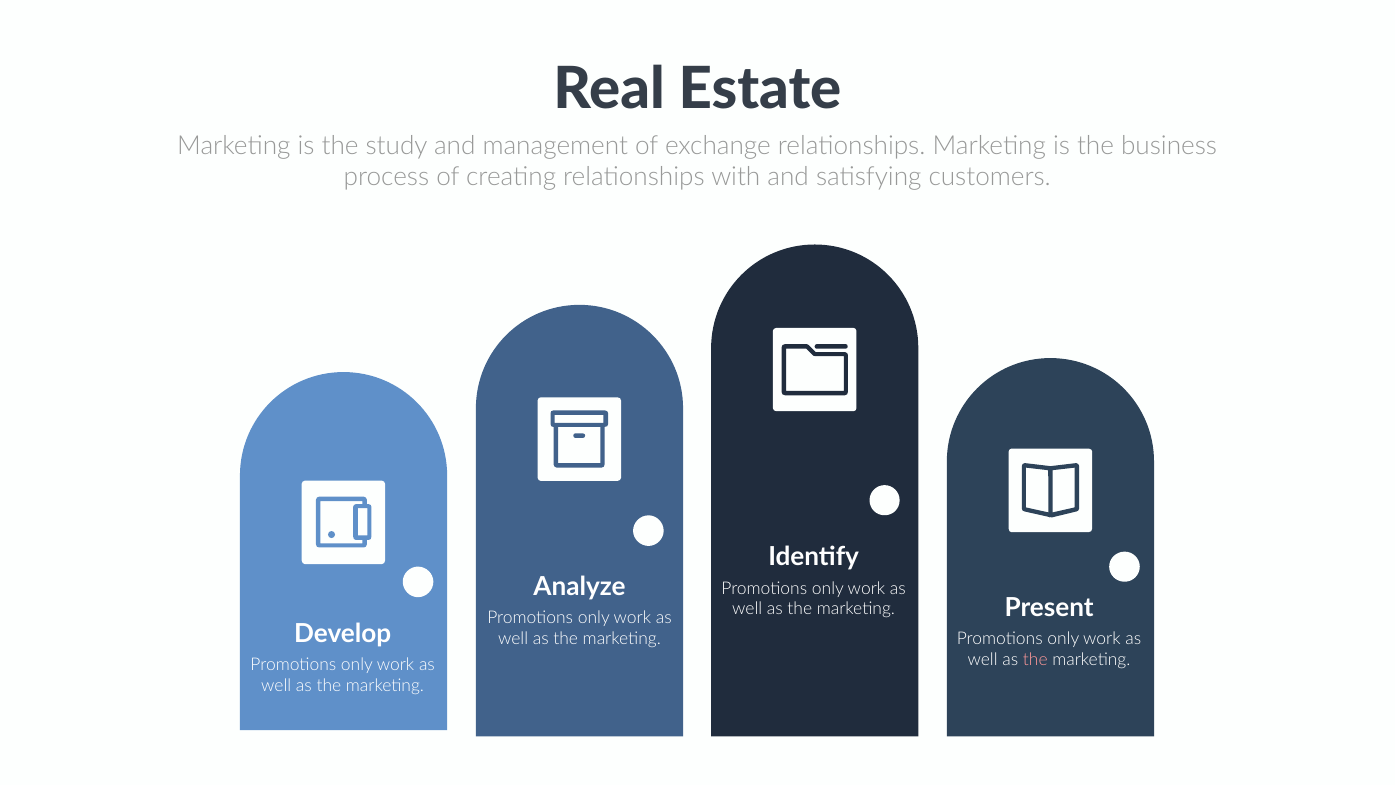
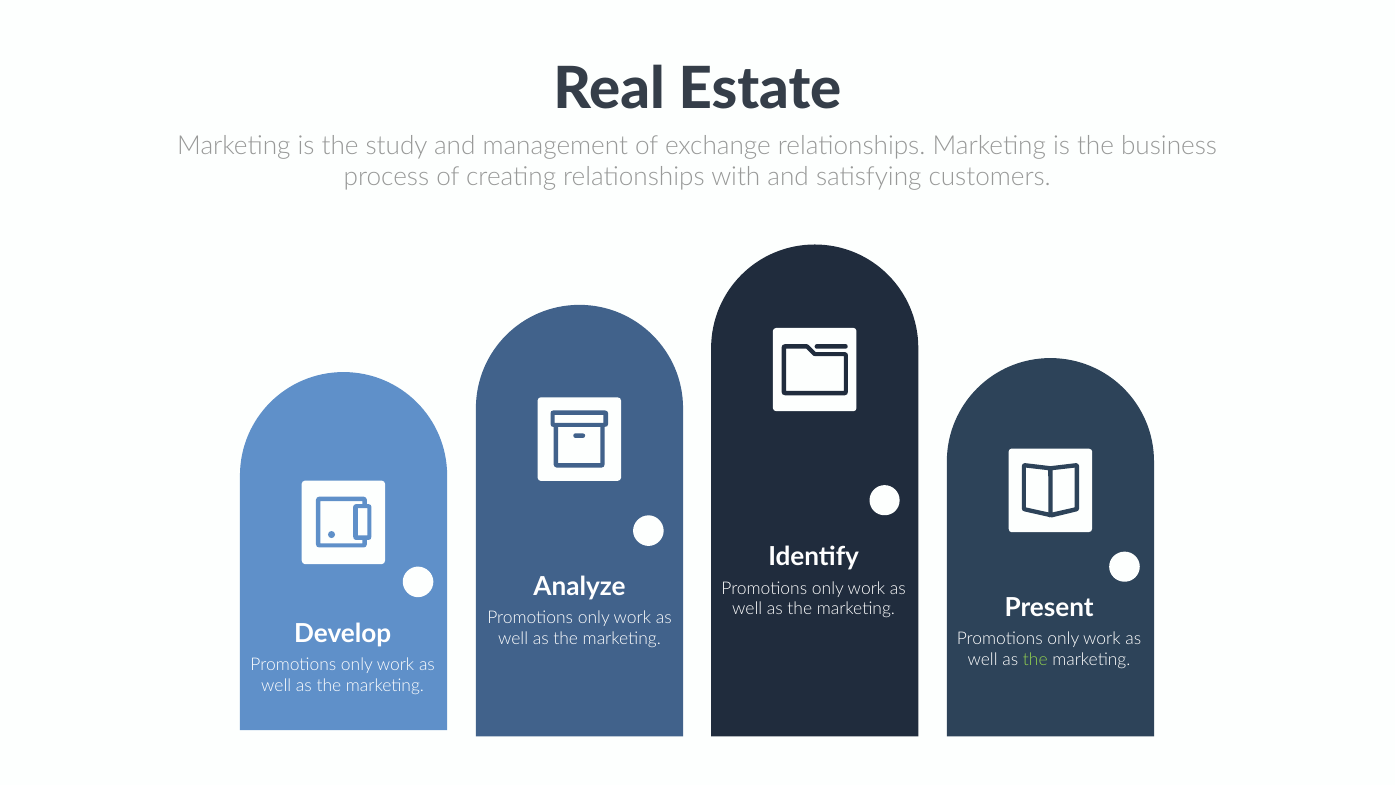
the colour: pink -> light green (1035, 660)
